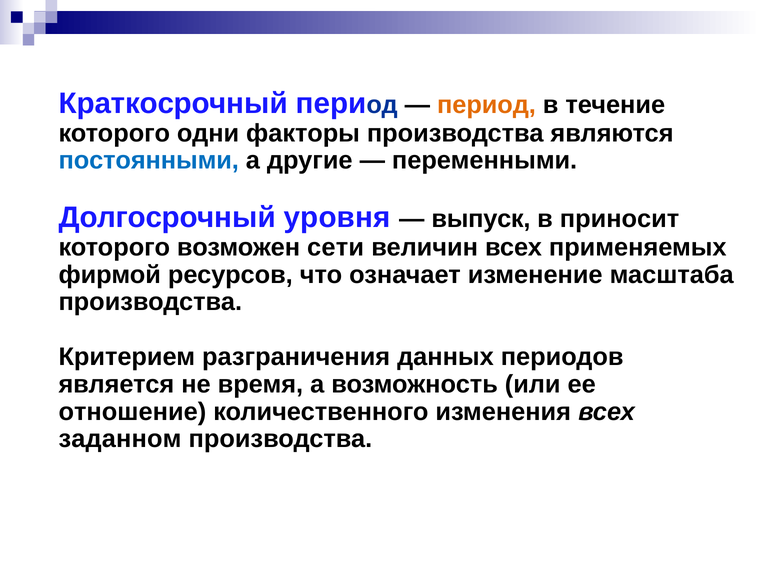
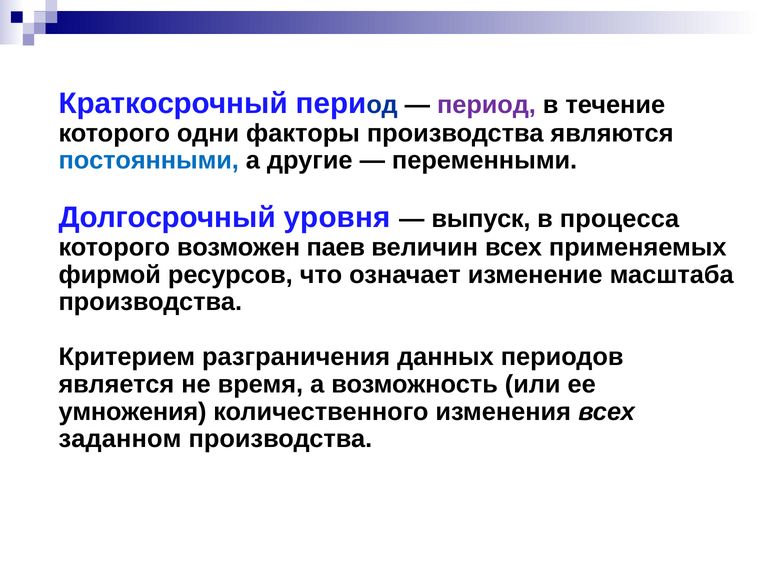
период colour: orange -> purple (486, 105)
приносит: приносит -> процесса (619, 219)
сети: сети -> паев (336, 247)
отношение: отношение -> умножения (133, 411)
